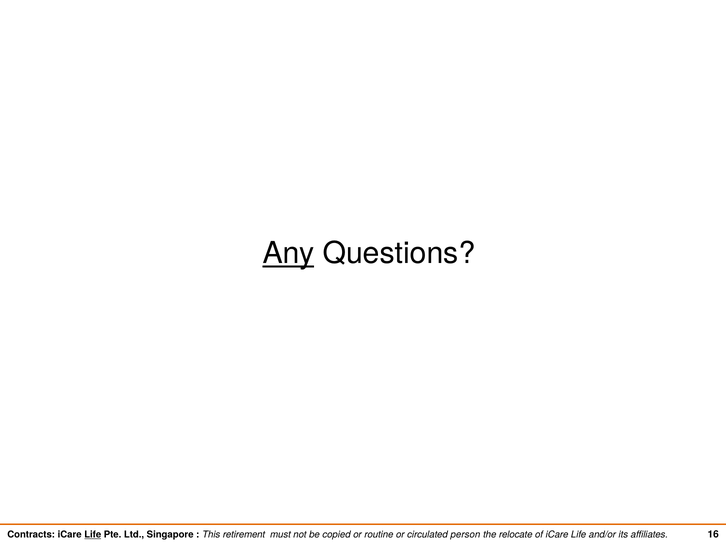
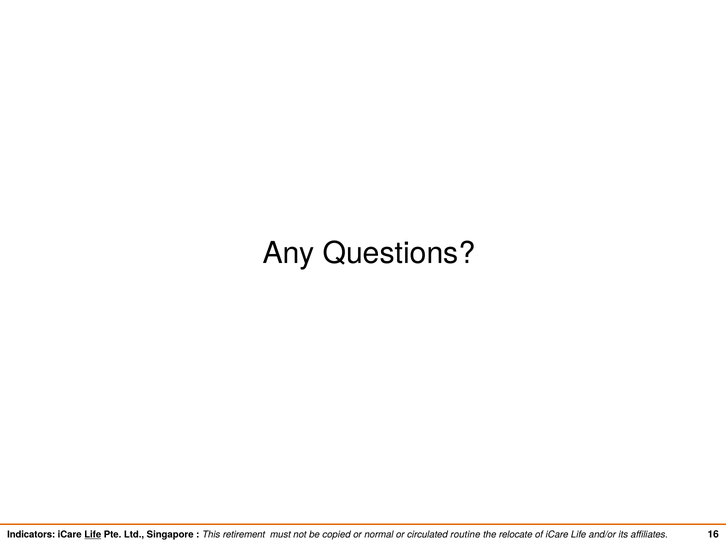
Any underline: present -> none (289, 253)
Contracts: Contracts -> Indicators (31, 534)
routine: routine -> normal (379, 534)
person: person -> routine (465, 534)
